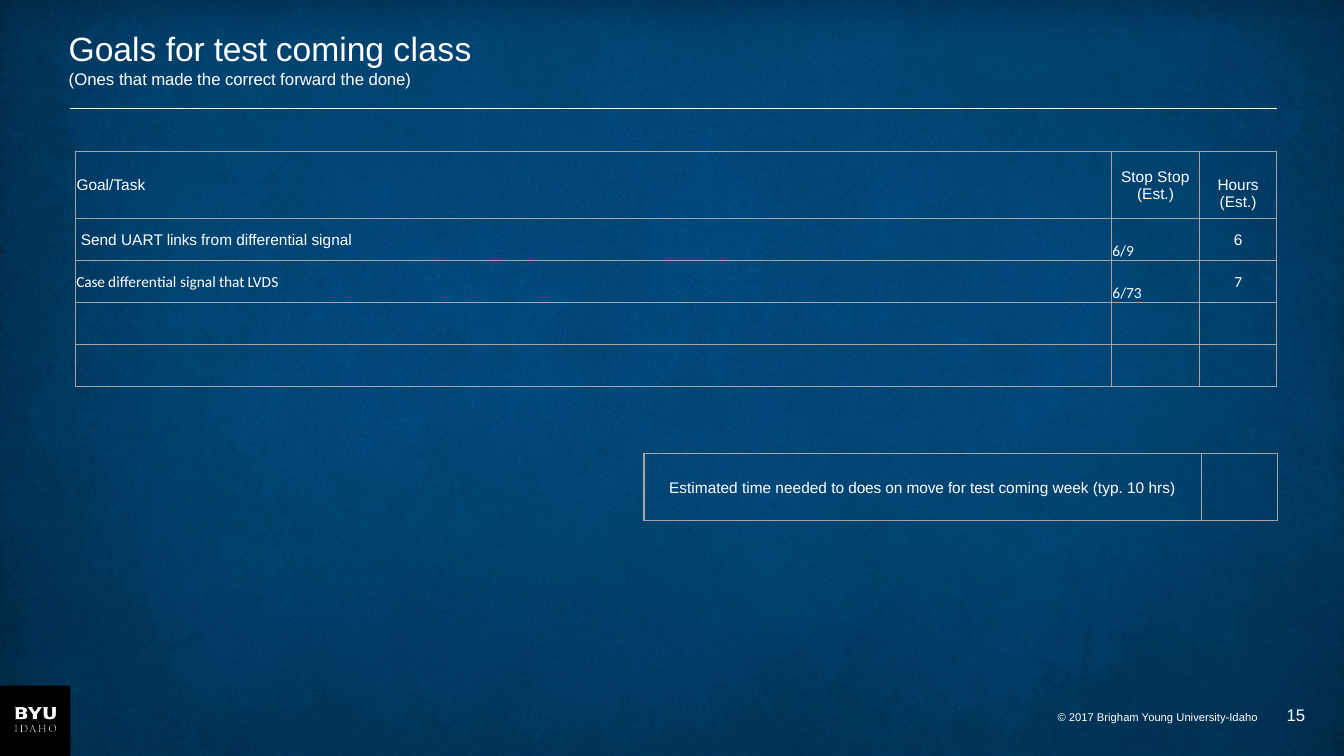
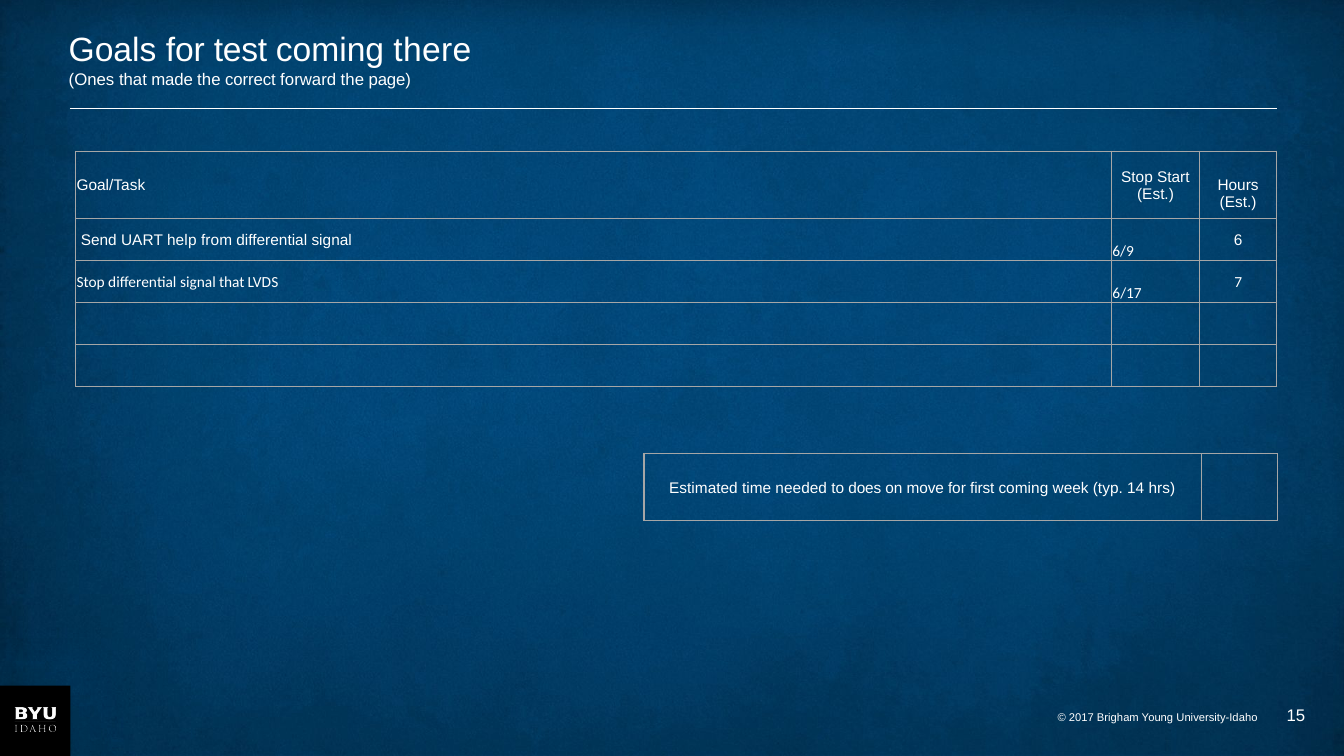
class: class -> there (432, 51)
done: done -> page (390, 80)
Stop Stop: Stop -> Start (1173, 177)
links: links -> help (182, 240)
Case: Case -> Stop (91, 282)
6/73: 6/73 -> 6/17 (1127, 293)
test: test -> first (982, 488)
10: 10 -> 14 (1136, 488)
